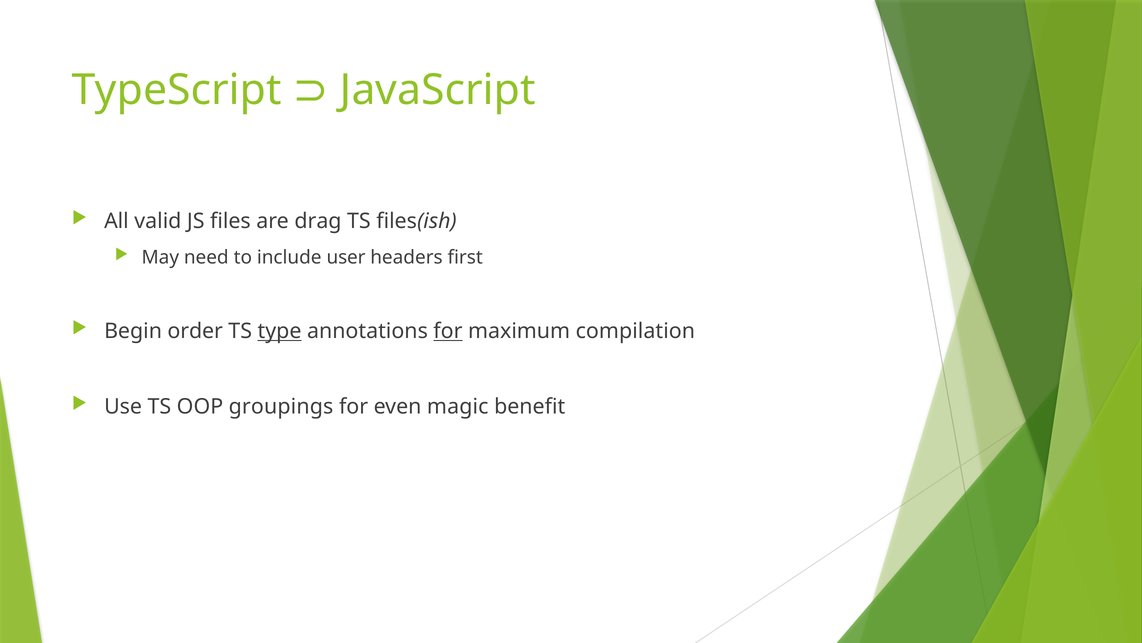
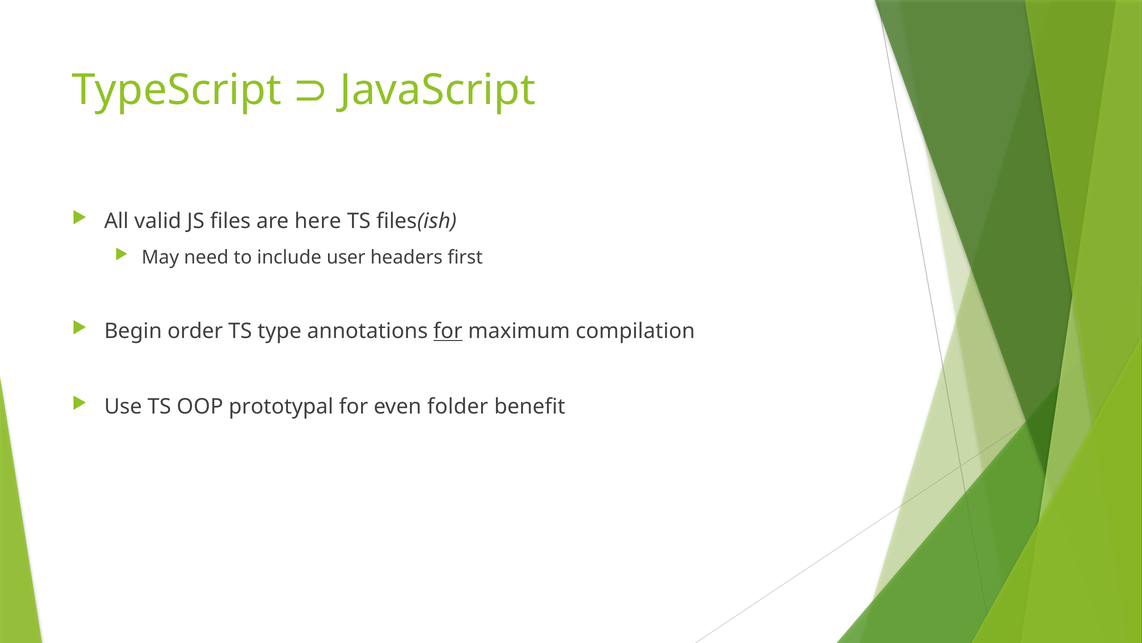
drag: drag -> here (318, 221)
type underline: present -> none (280, 331)
groupings: groupings -> prototypal (281, 406)
magic: magic -> folder (458, 406)
